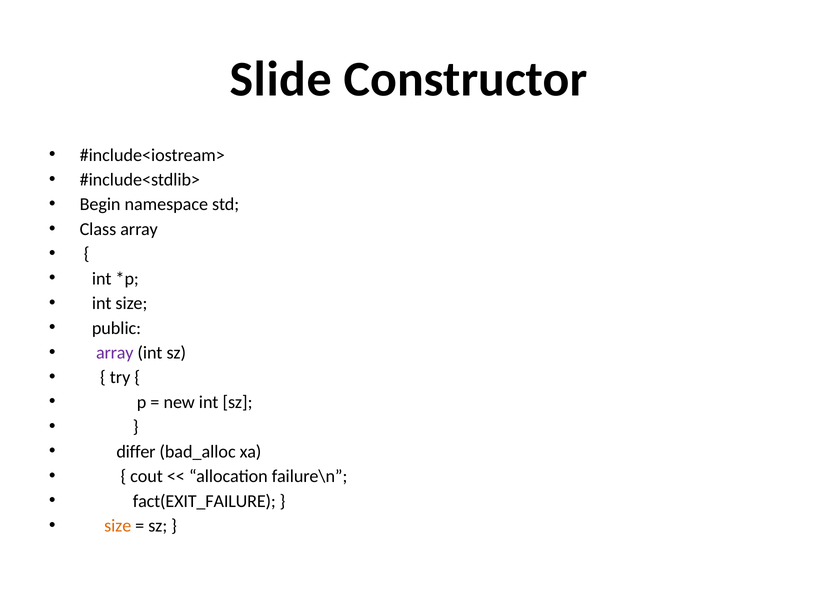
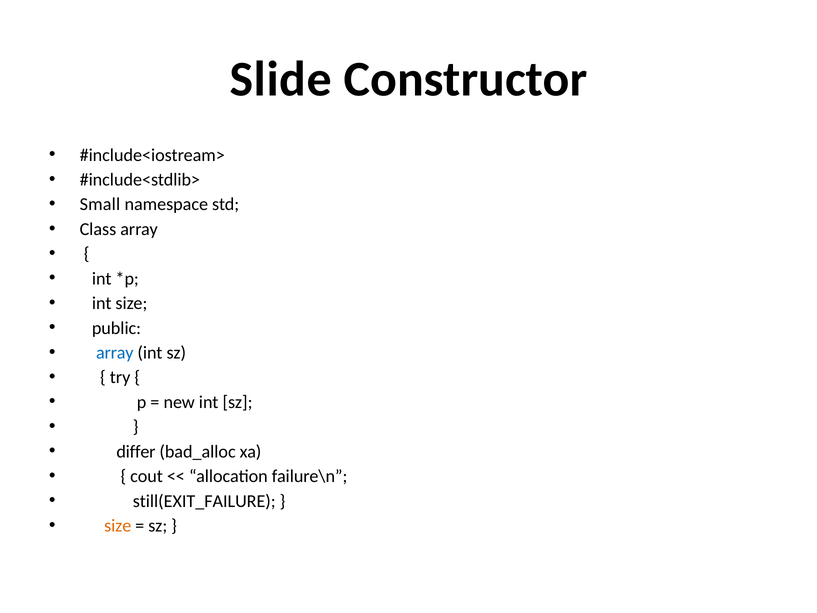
Begin: Begin -> Small (100, 204)
array colour: purple -> blue (115, 353)
fact(EXIT_FAILURE: fact(EXIT_FAILURE -> still(EXIT_FAILURE (204, 501)
